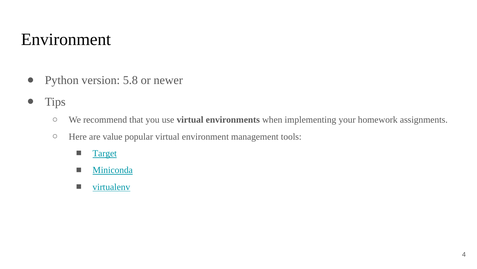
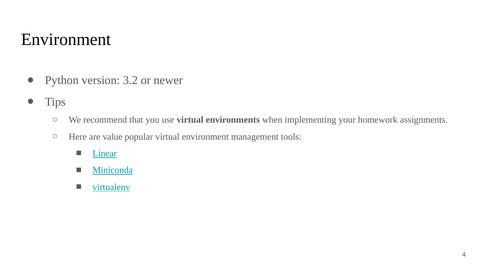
5.8: 5.8 -> 3.2 (130, 80)
Target: Target -> Linear (105, 153)
